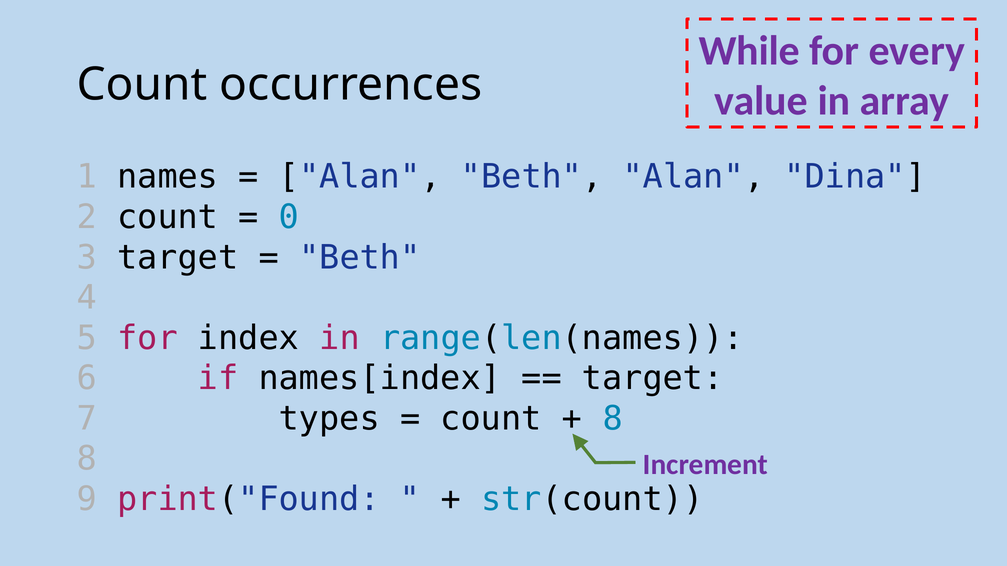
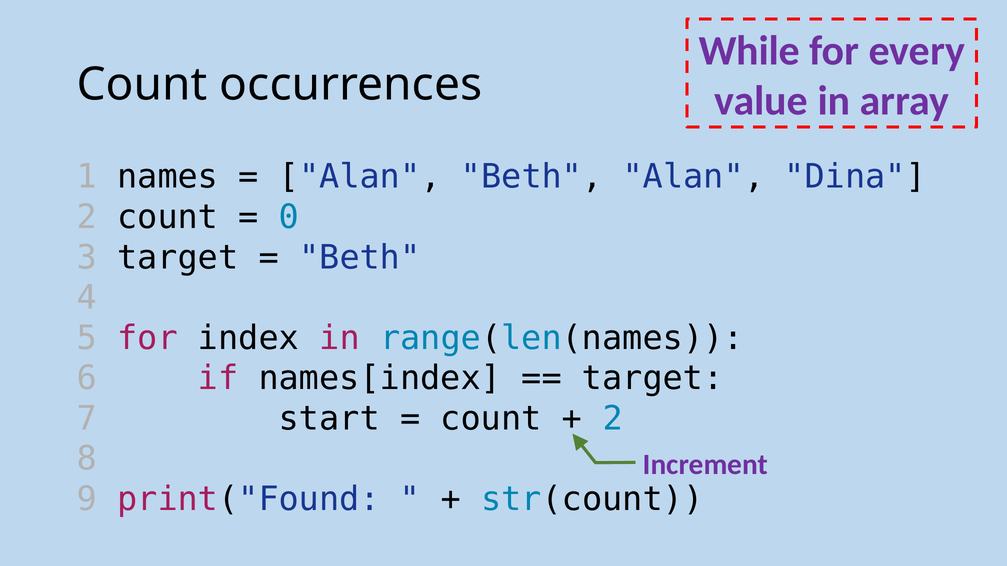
types: types -> start (329, 419)
8: 8 -> 2 (613, 419)
